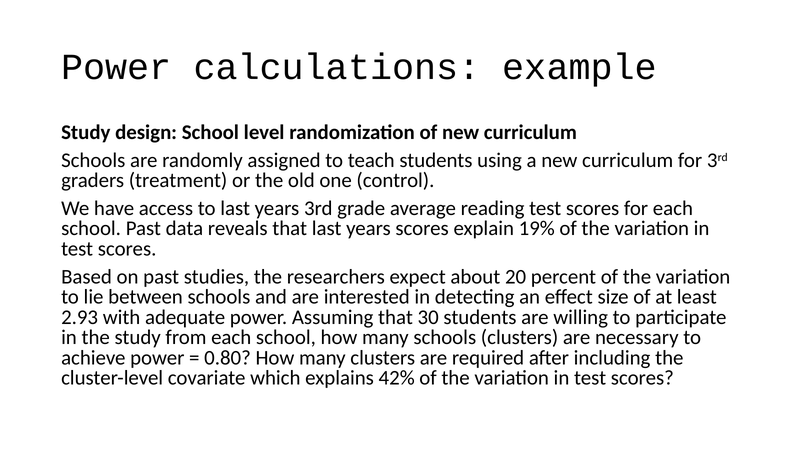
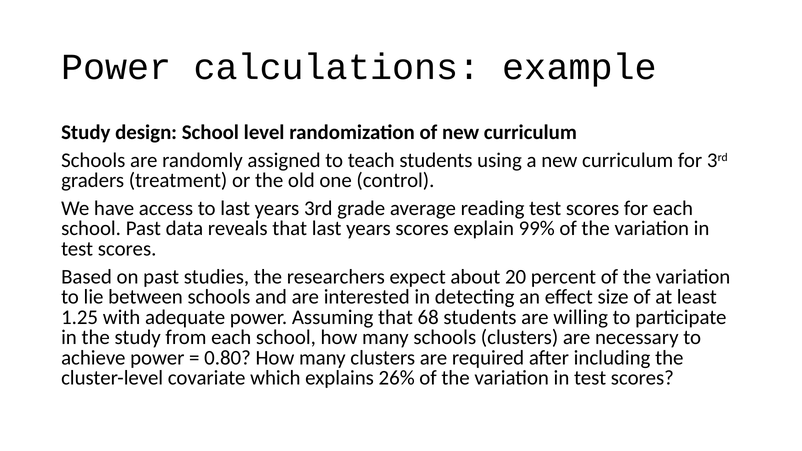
19%: 19% -> 99% (537, 229)
2.93: 2.93 -> 1.25 (80, 317)
30: 30 -> 68 (428, 317)
42%: 42% -> 26% (397, 378)
